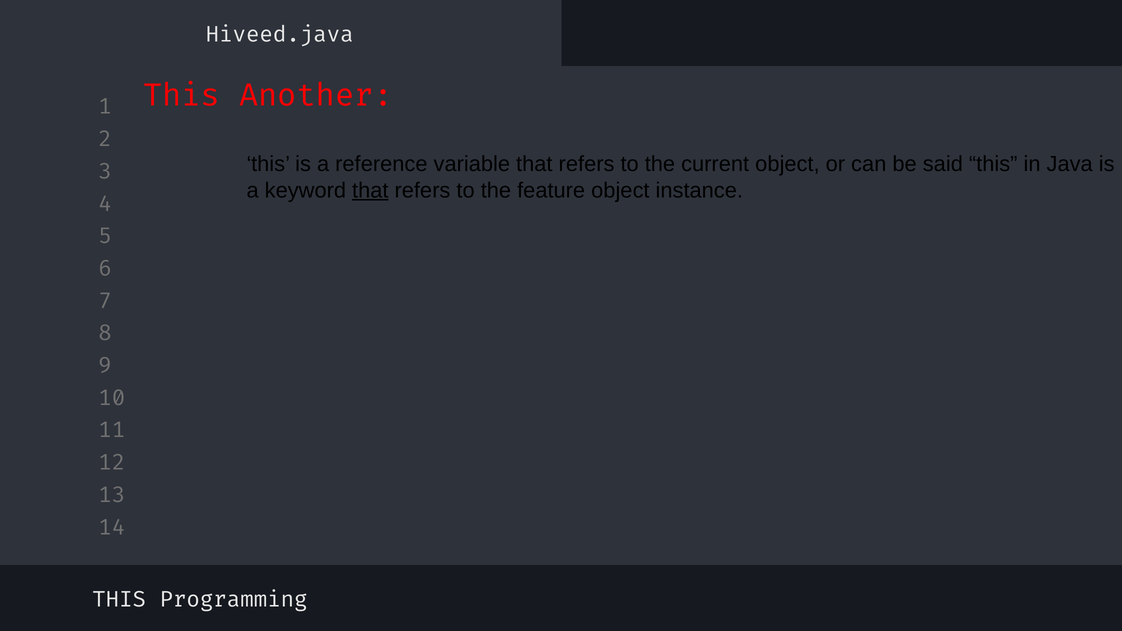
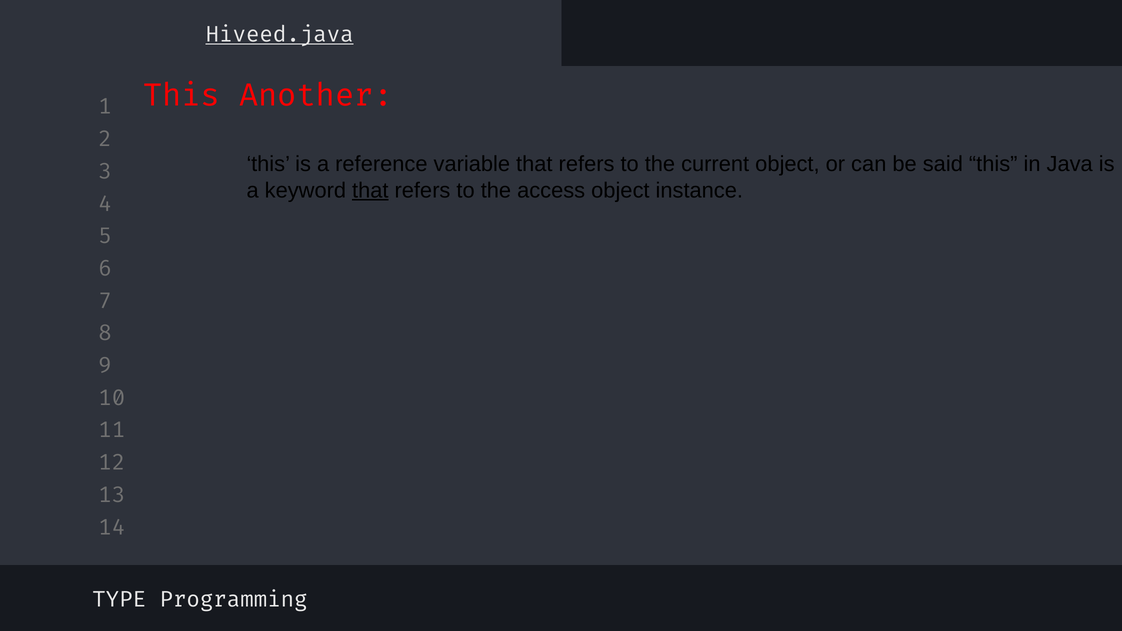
Hiveed.java underline: none -> present (280, 35)
feature: feature -> access (551, 191)
THIS: THIS -> TYPE (119, 599)
